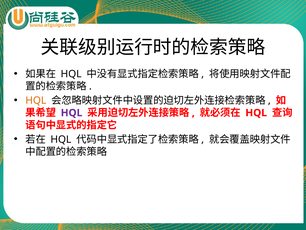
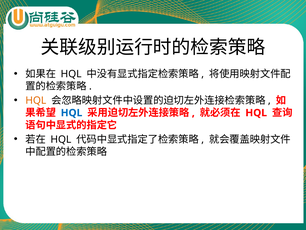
HQL colour: purple -> blue (72, 113)
